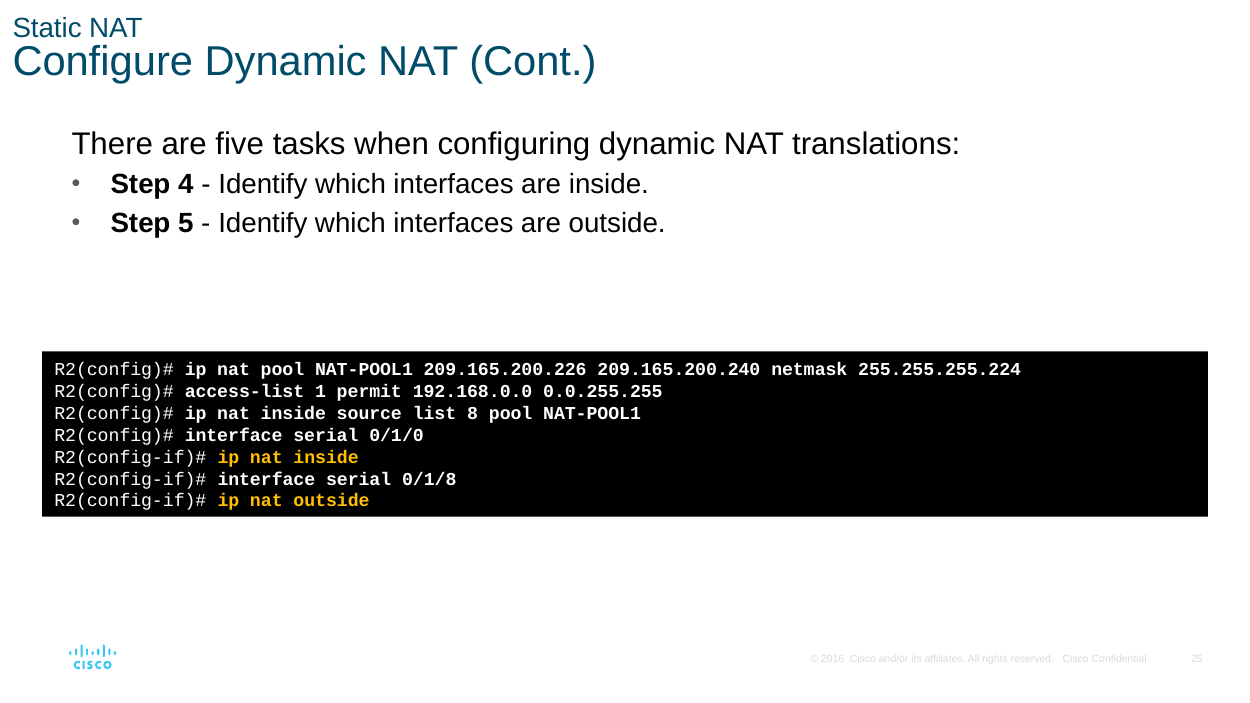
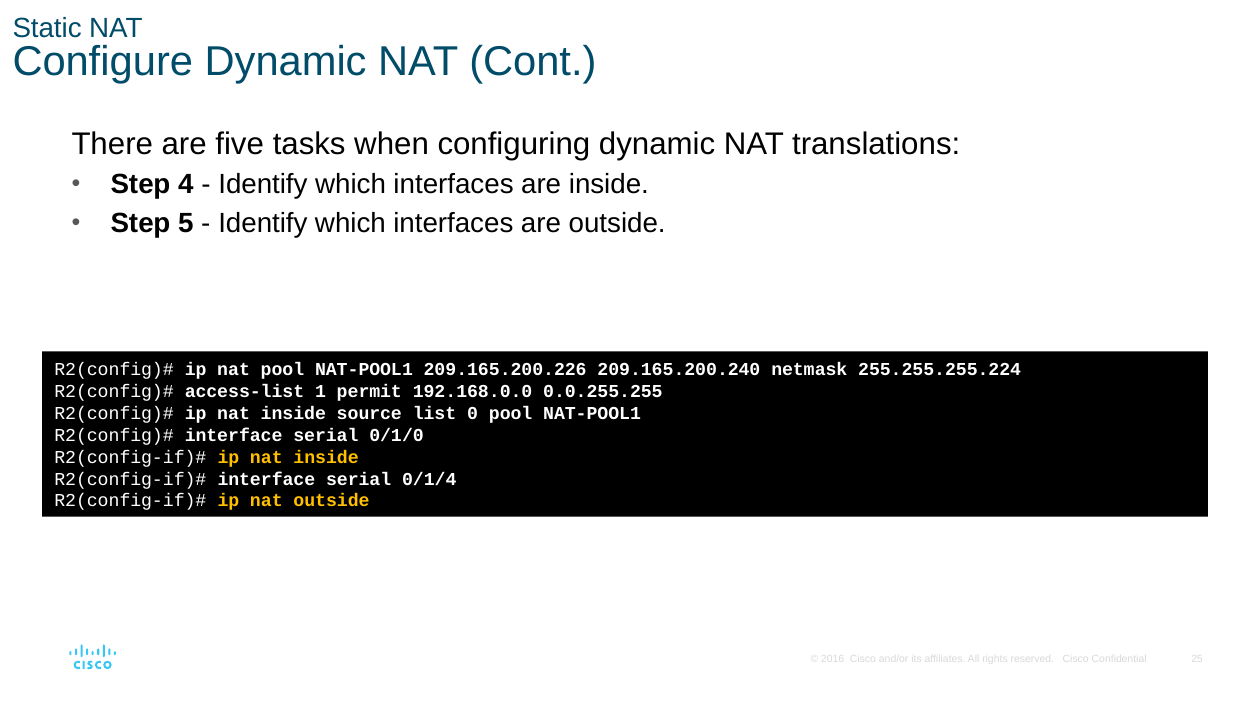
8: 8 -> 0 (473, 414)
0/1/8: 0/1/8 -> 0/1/4 (429, 479)
